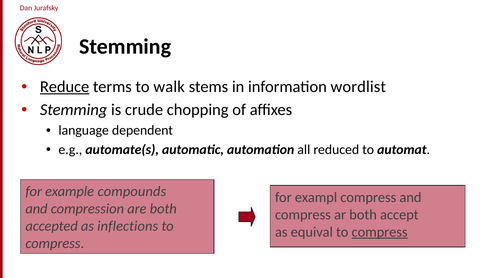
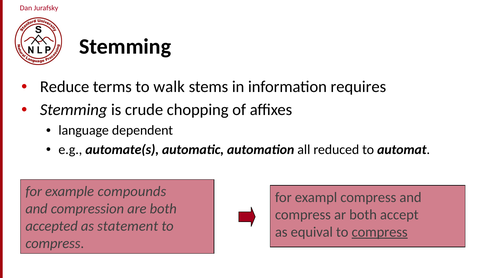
Reduce underline: present -> none (65, 87)
wordlist: wordlist -> requires (358, 87)
inflections: inflections -> statement (128, 226)
